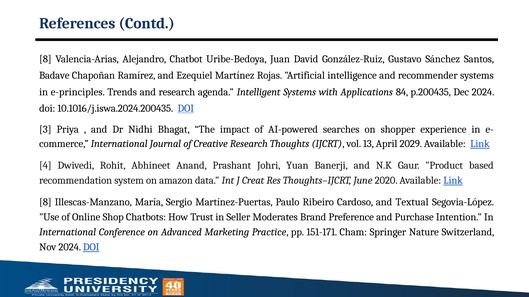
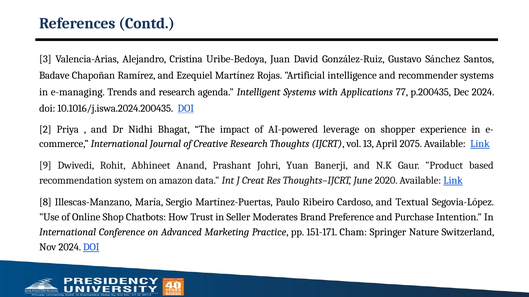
8: 8 -> 3 (45, 59)
Chatbot: Chatbot -> Cristina (186, 59)
e-principles: e-principles -> e-managing (78, 92)
84: 84 -> 77 (402, 92)
3: 3 -> 2 (45, 130)
searches: searches -> leverage (341, 130)
2029: 2029 -> 2075 (411, 144)
4: 4 -> 9 (45, 166)
